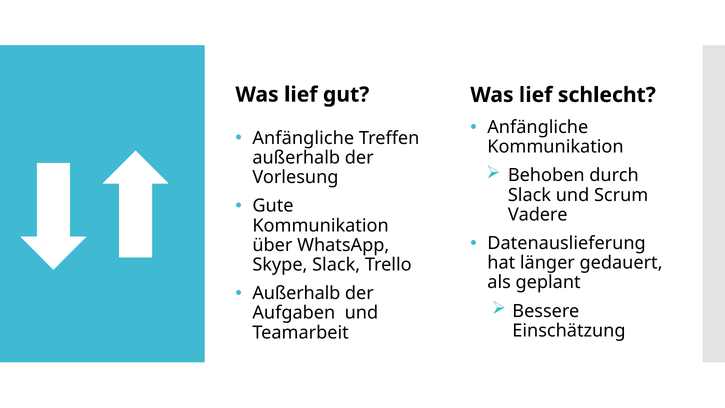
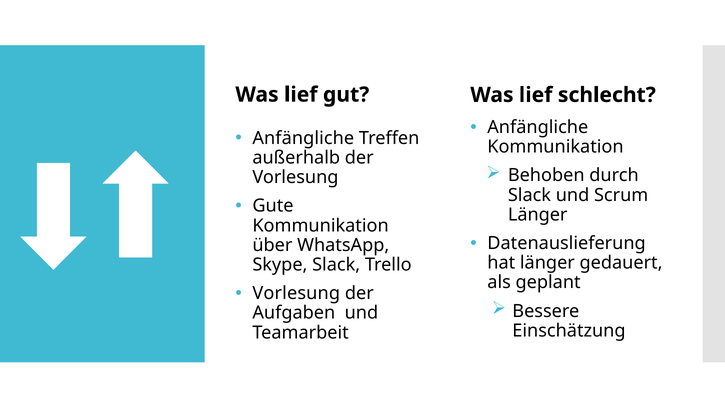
Vadere: Vadere -> Länger (538, 215)
Außerhalb: Außerhalb -> Vorlesung (296, 293)
